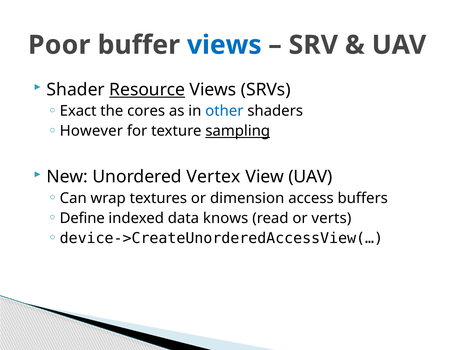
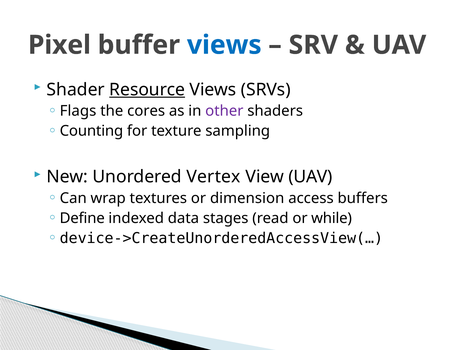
Poor: Poor -> Pixel (59, 45)
Exact: Exact -> Flags (78, 111)
other colour: blue -> purple (224, 111)
However: However -> Counting (91, 131)
sampling underline: present -> none (238, 131)
knows: knows -> stages (226, 218)
verts: verts -> while (332, 218)
